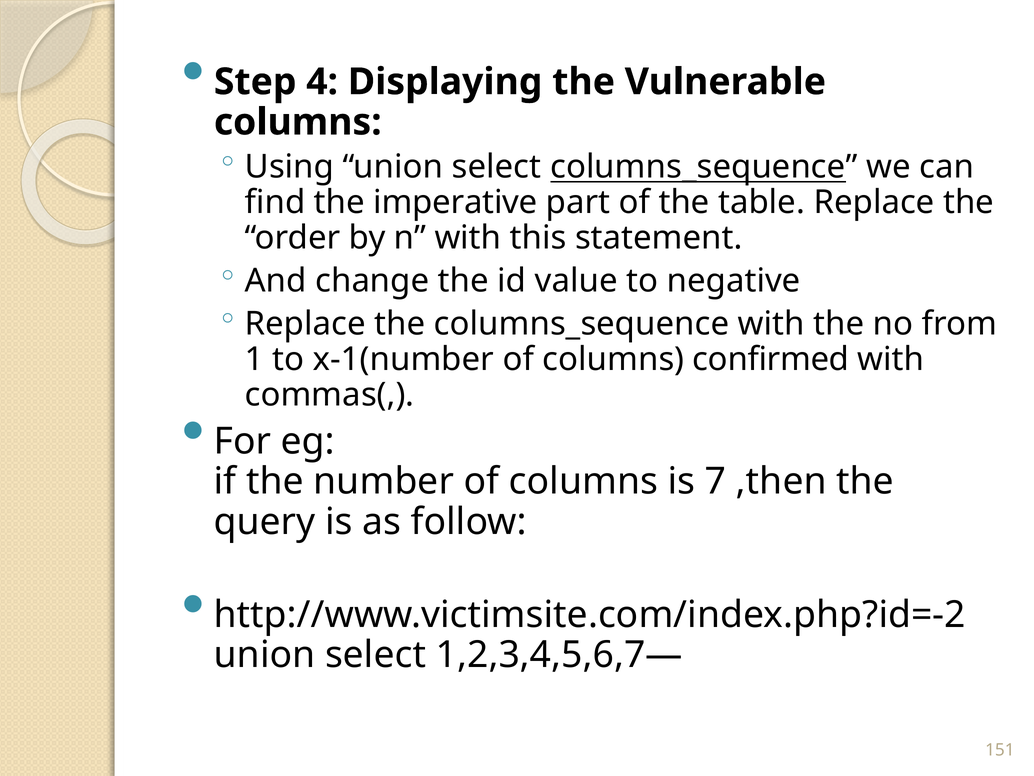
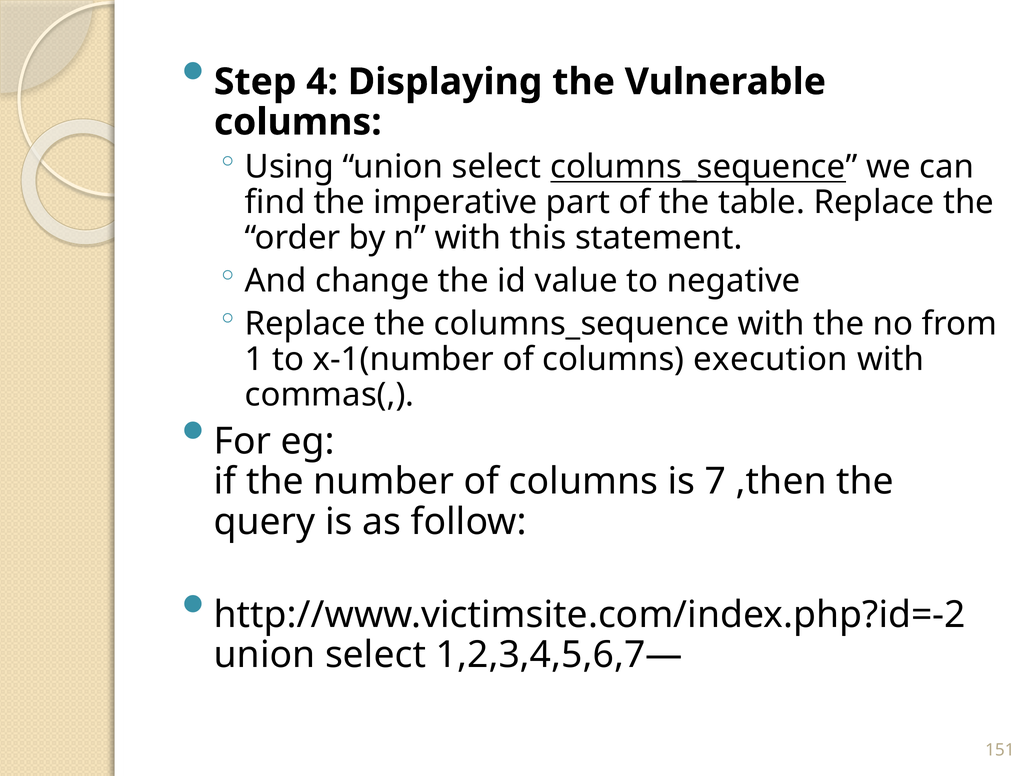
confirmed: confirmed -> execution (771, 359)
